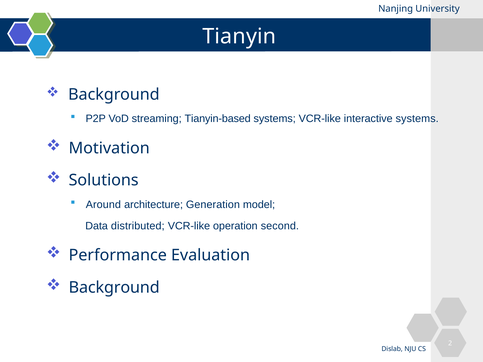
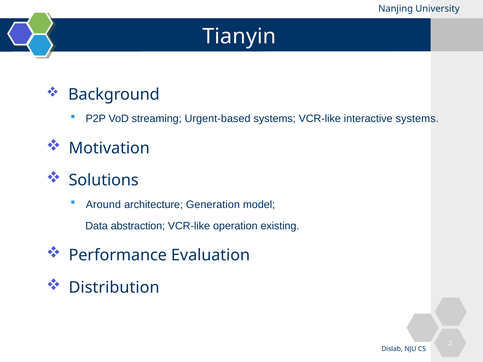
Tianyin-based: Tianyin-based -> Urgent-based (218, 119)
distributed: distributed -> abstraction (138, 226)
second: second -> existing (280, 226)
Background: Background -> Distribution (114, 288)
